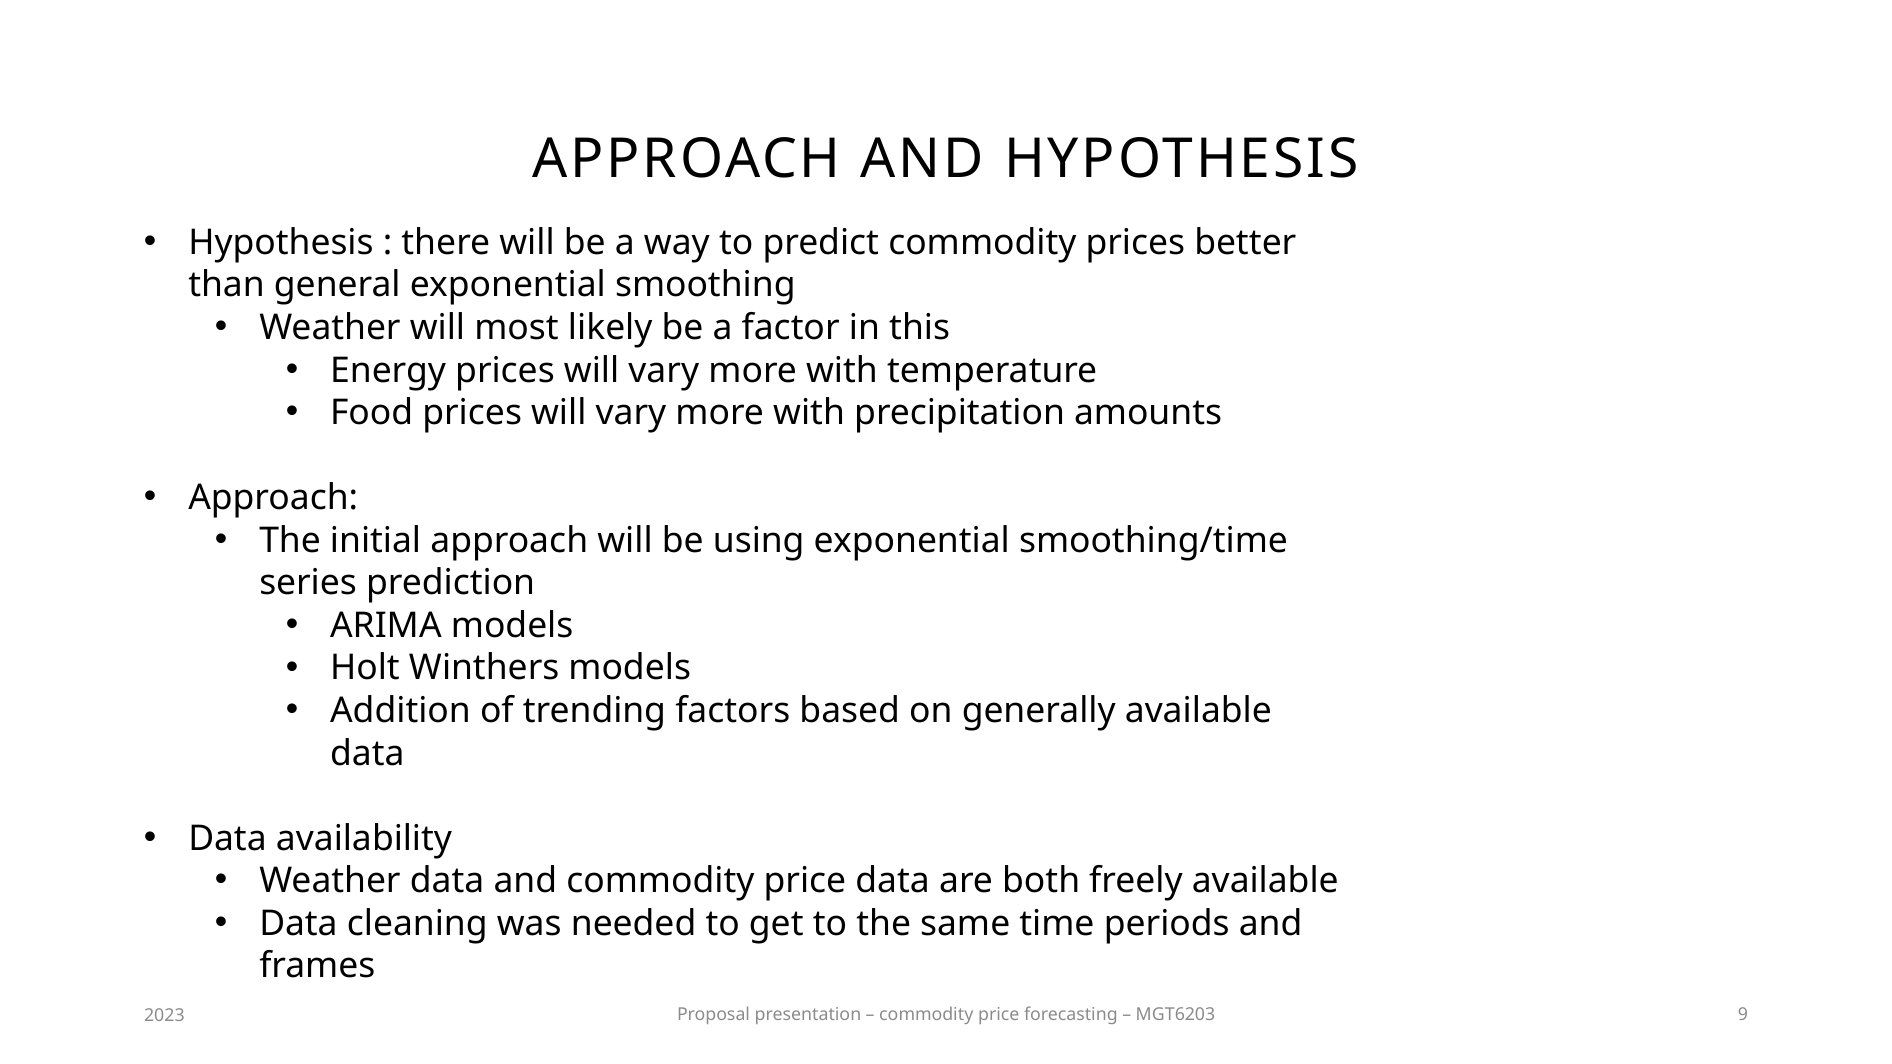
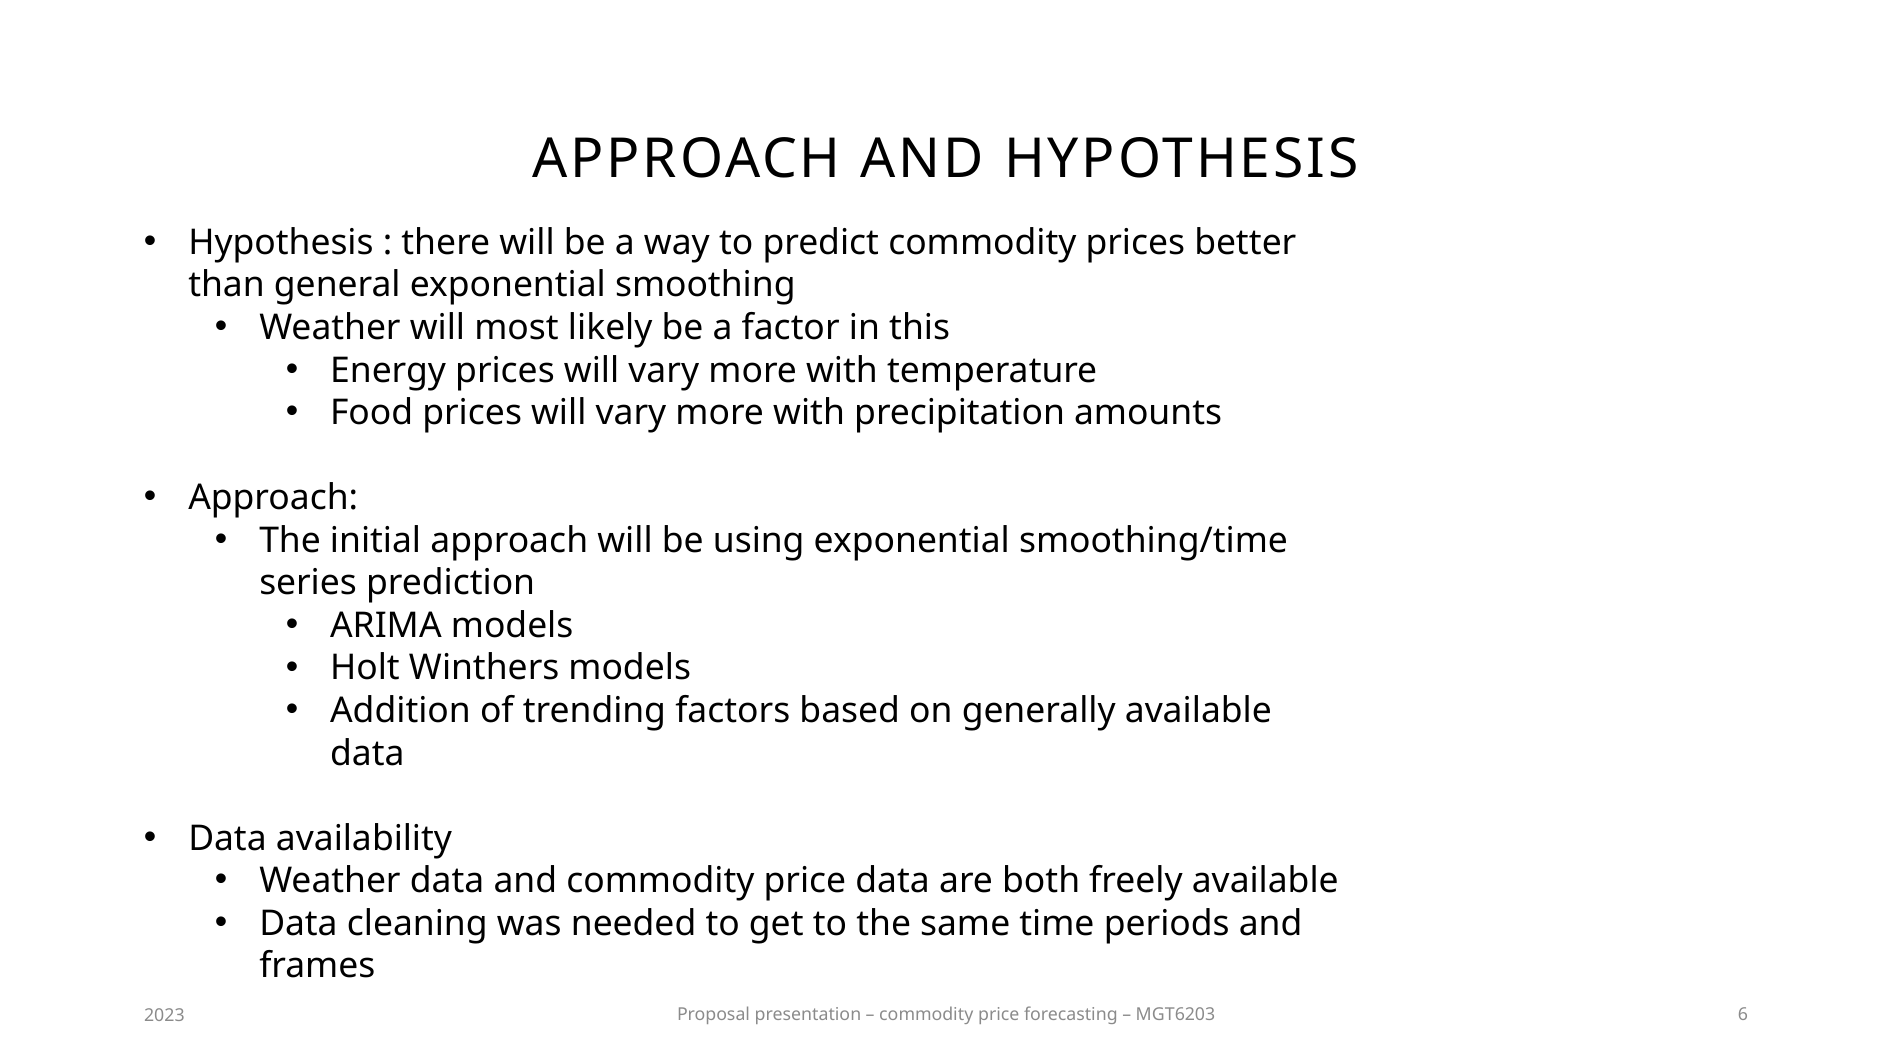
9: 9 -> 6 (1743, 1015)
